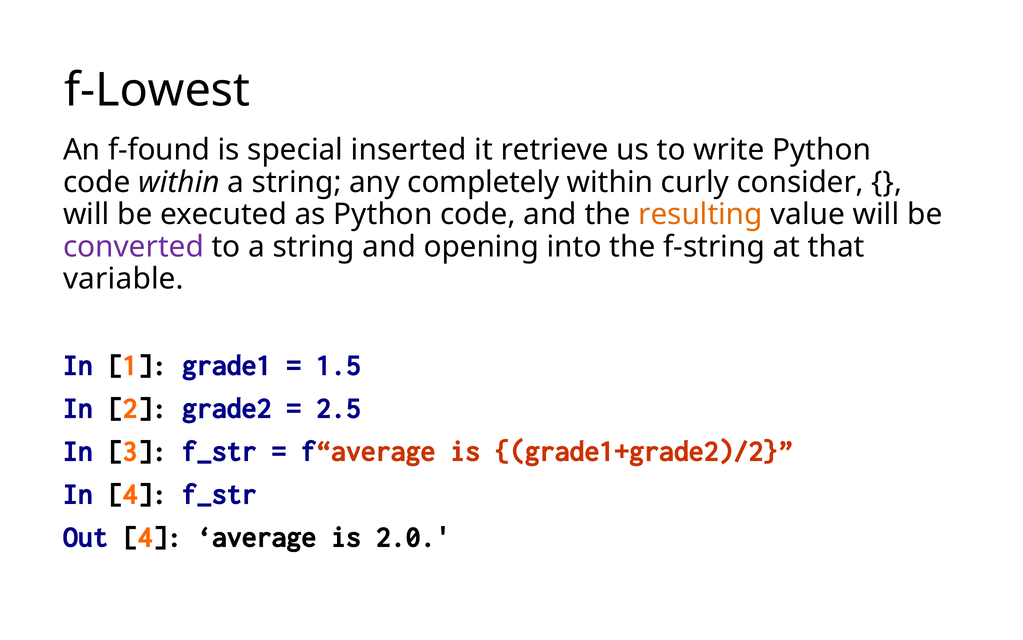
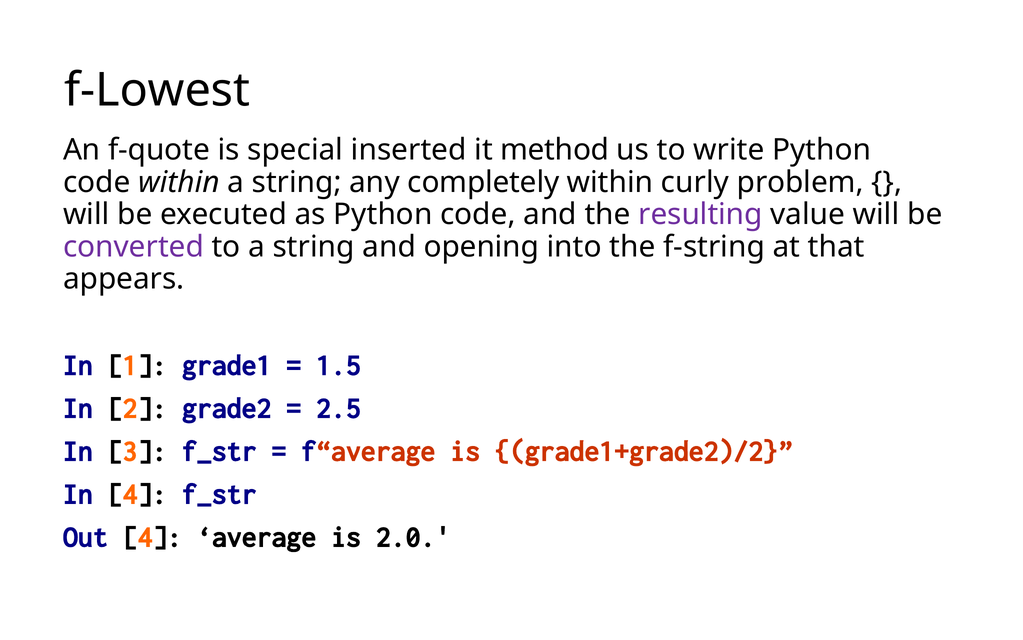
f-found: f-found -> f-quote (159, 150)
retrieve: retrieve -> method (555, 150)
consider: consider -> problem (800, 182)
resulting colour: orange -> purple (701, 214)
variable: variable -> appears (124, 279)
